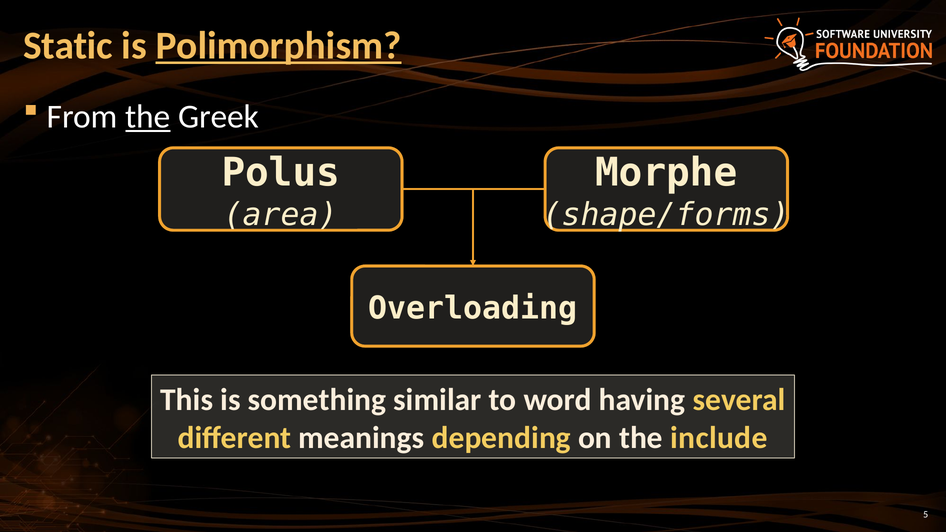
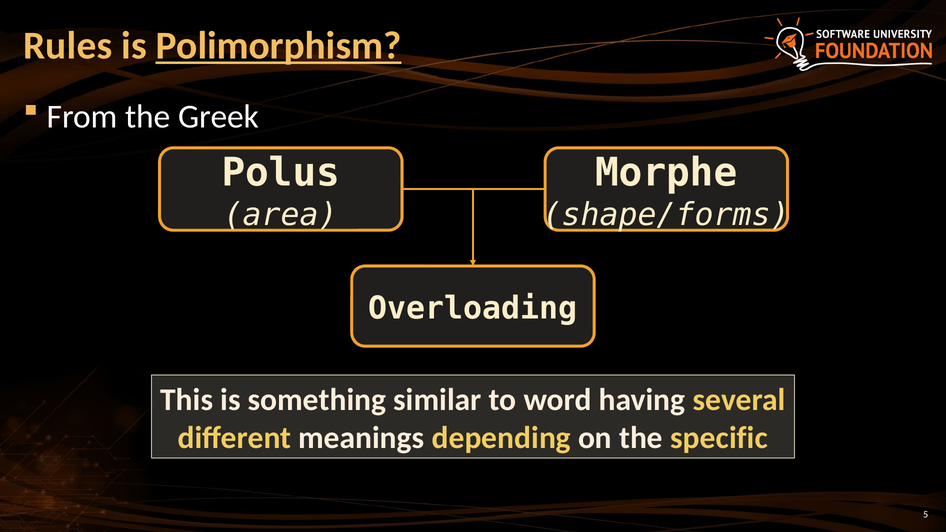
Static: Static -> Rules (68, 46)
the underline: present -> none (148, 117)
include: include -> specific (719, 438)
